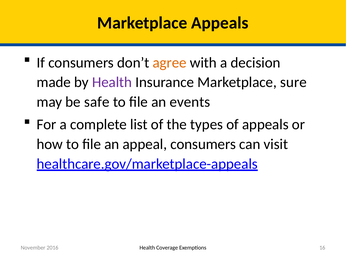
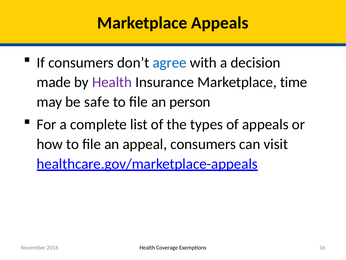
agree colour: orange -> blue (170, 62)
sure: sure -> time (294, 82)
events: events -> person (190, 102)
